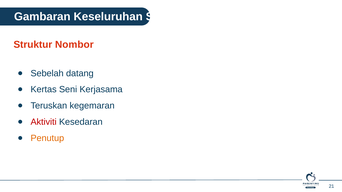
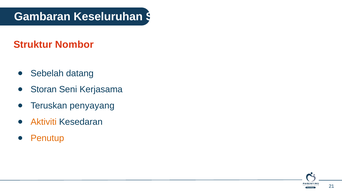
Kertas: Kertas -> Storan (44, 90)
kegemaran: kegemaran -> penyayang (92, 106)
Aktiviti colour: red -> orange (44, 122)
